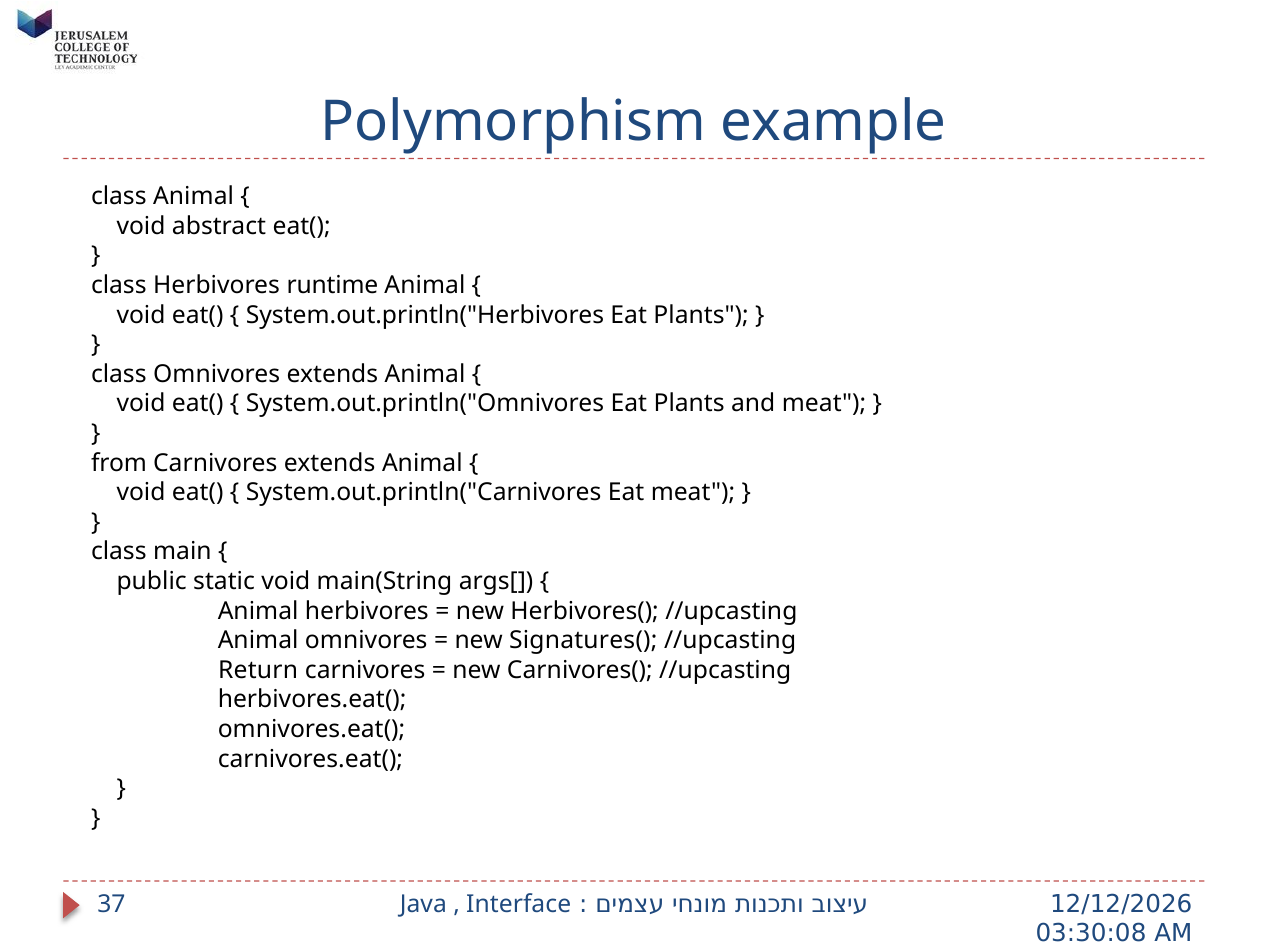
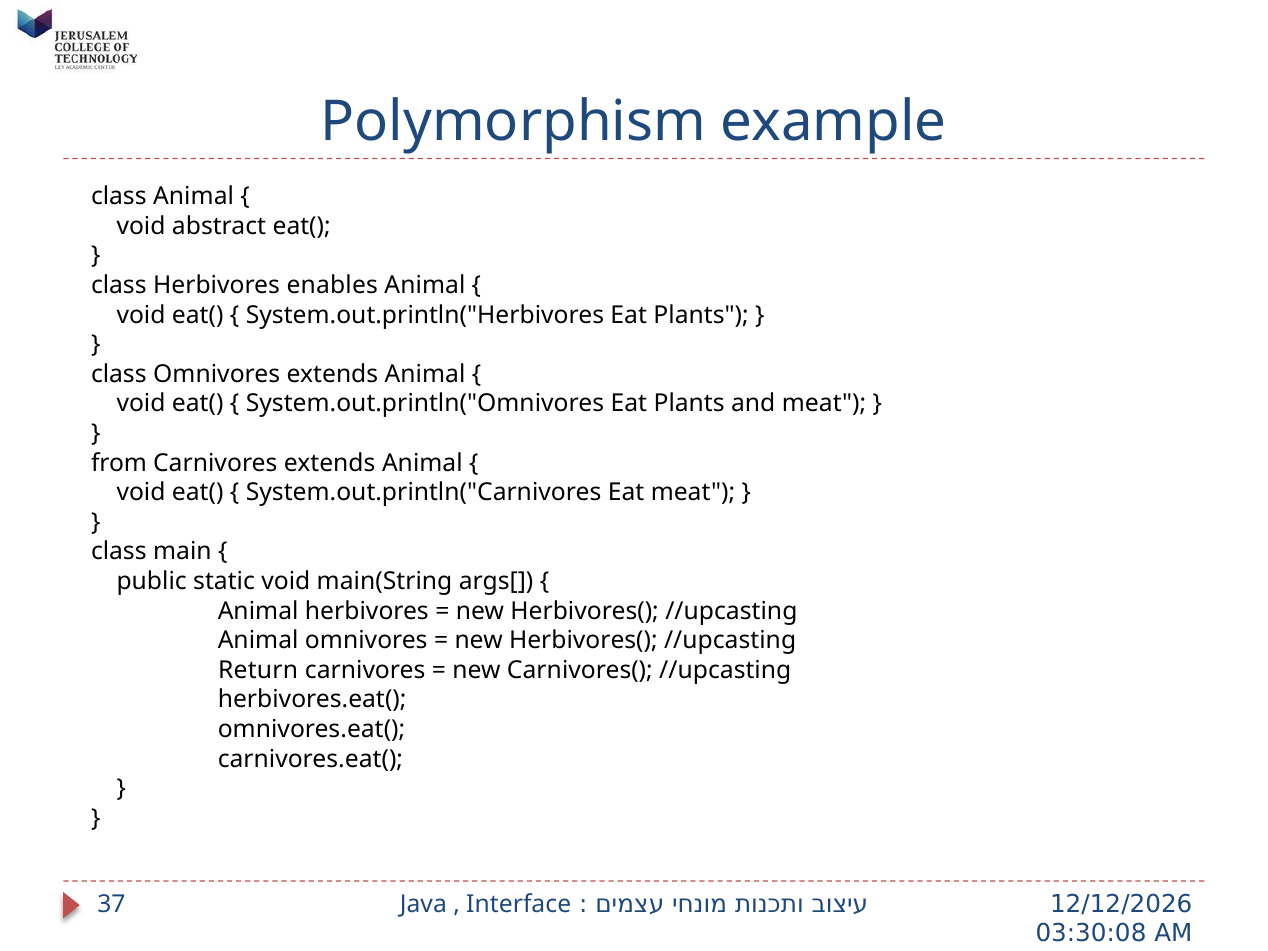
runtime: runtime -> enables (332, 285)
Signatures(: Signatures( -> Herbivores( (583, 641)
